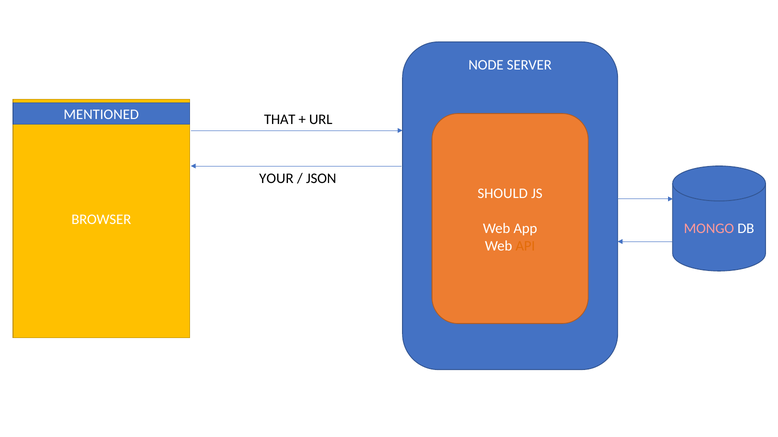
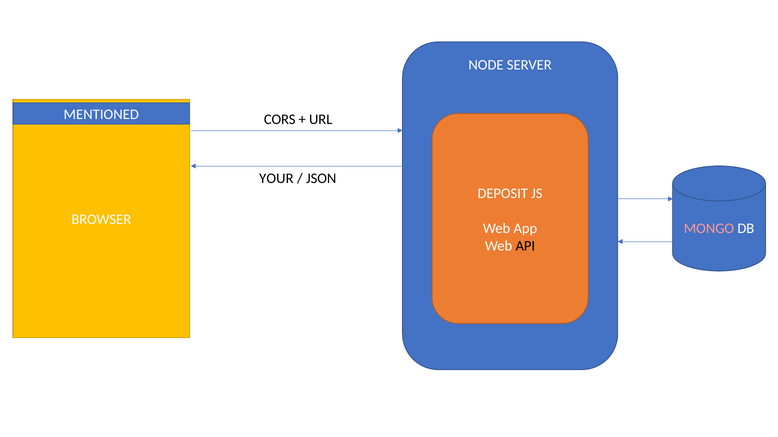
THAT: THAT -> CORS (280, 120)
SHOULD: SHOULD -> DEPOSIT (503, 194)
API colour: orange -> black (525, 246)
